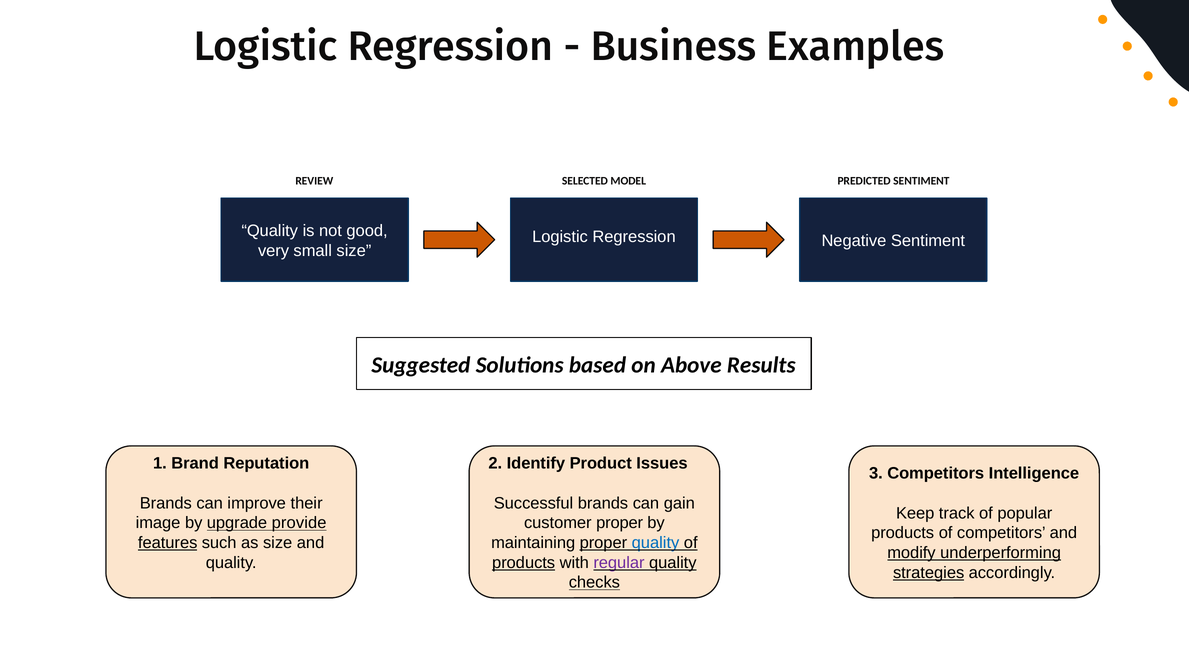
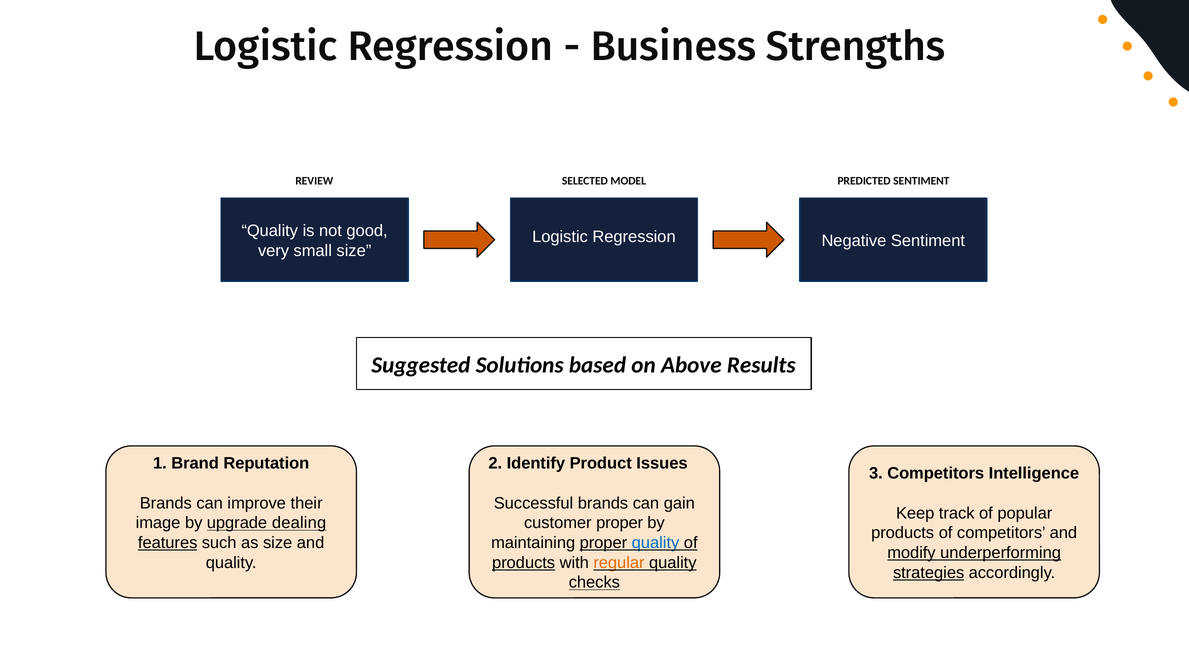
Examples: Examples -> Strengths (856, 46)
provide: provide -> dealing (299, 523)
regular colour: purple -> orange (619, 563)
